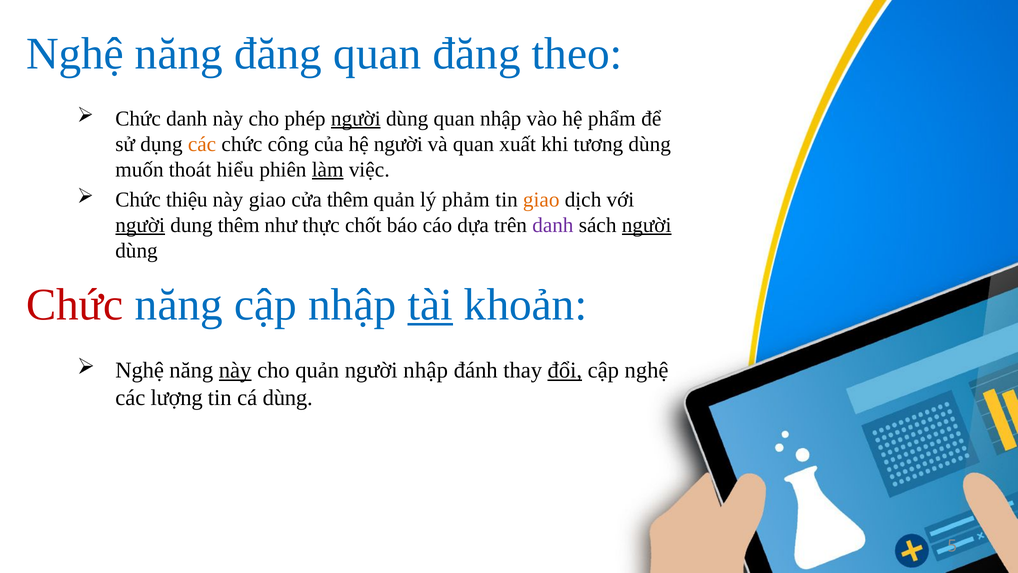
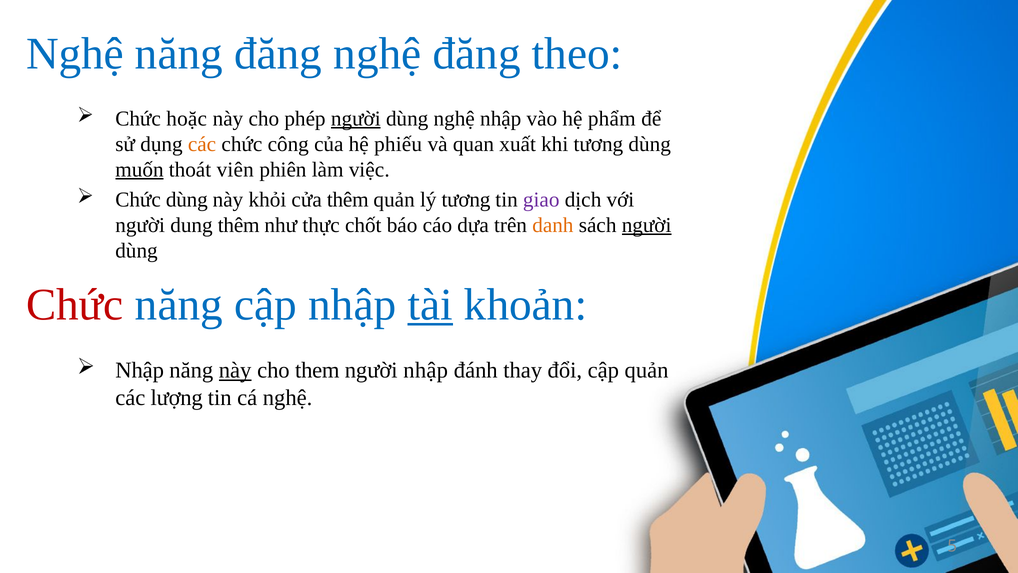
đăng quan: quan -> nghệ (377, 54)
Chức danh: danh -> hoặc (187, 119)
dùng quan: quan -> nghệ (454, 119)
hệ người: người -> phiếu (398, 144)
muốn underline: none -> present (139, 170)
hiểu: hiểu -> viên (235, 170)
làm underline: present -> none (328, 170)
Chức thiệu: thiệu -> dùng (187, 199)
này giao: giao -> khỏi (267, 199)
lý phảm: phảm -> tương (466, 199)
giao colour: orange -> purple (541, 199)
người underline: present -> none (140, 225)
danh colour: purple -> orange (553, 225)
Nghệ: Nghệ -> Nhập (140, 370)
cho quản: quản -> them (317, 370)
đổi underline: present -> none (565, 370)
cập nghệ: nghệ -> quản (647, 370)
cá dùng: dùng -> nghệ (288, 397)
